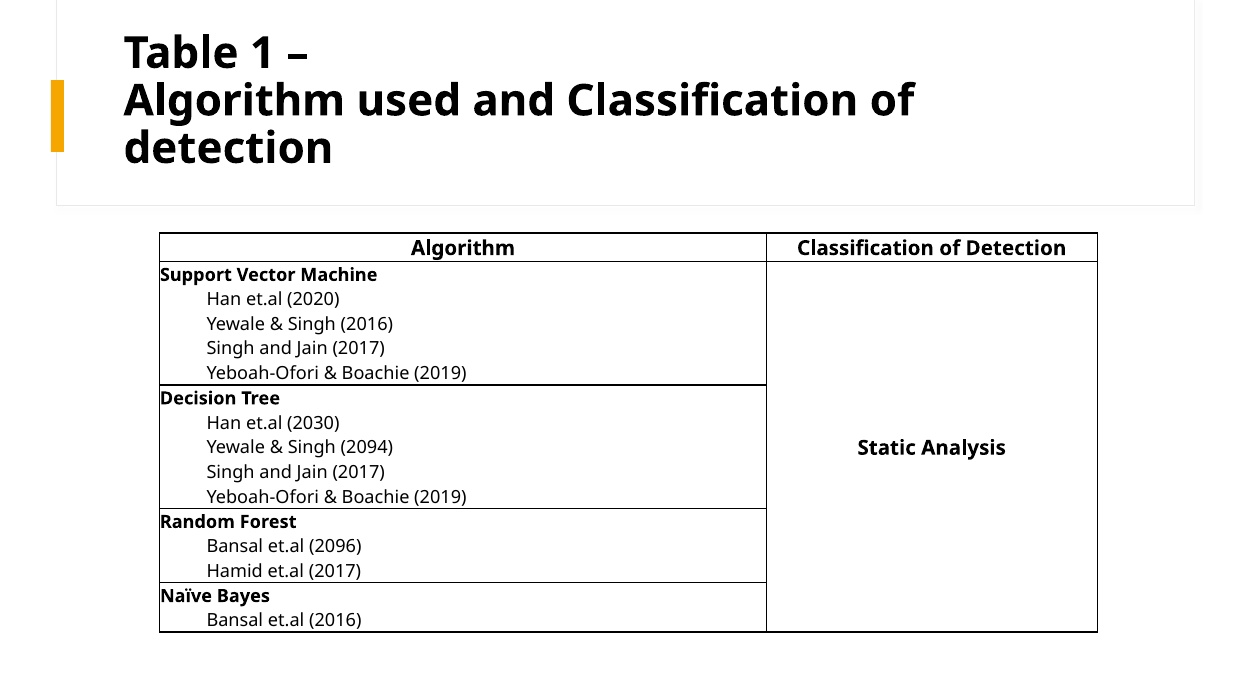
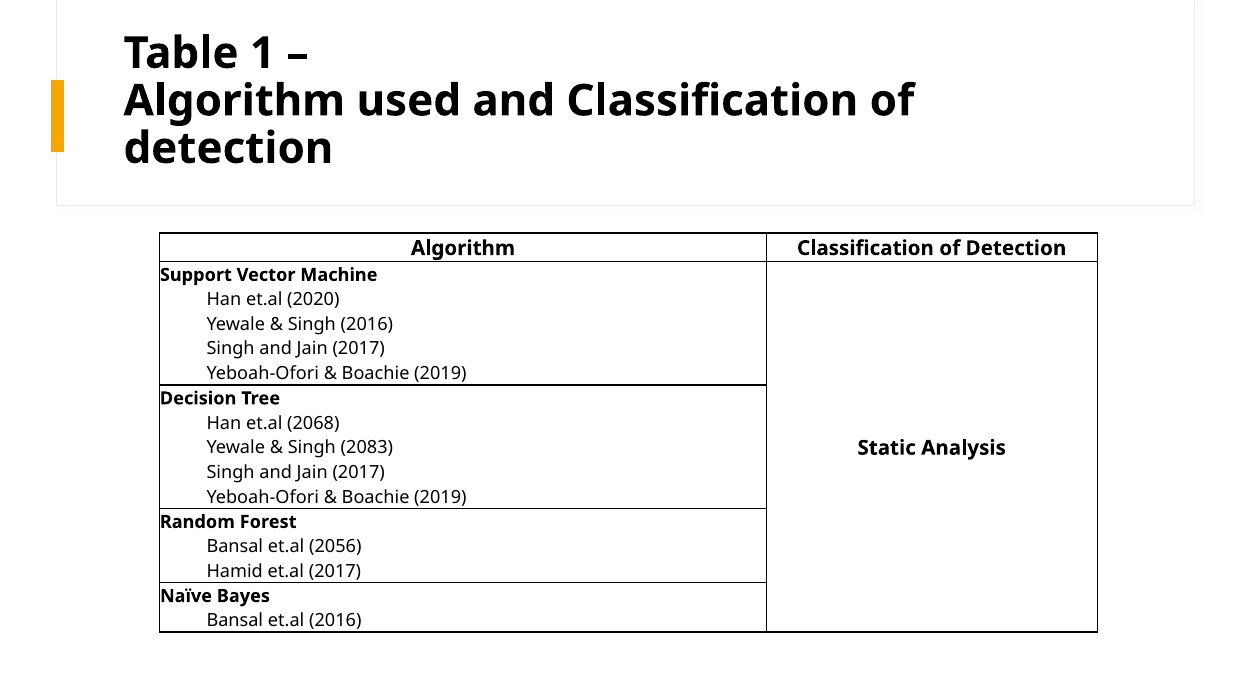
2030: 2030 -> 2068 (313, 423)
2094: 2094 -> 2083 (367, 448)
2096: 2096 -> 2056 (335, 546)
